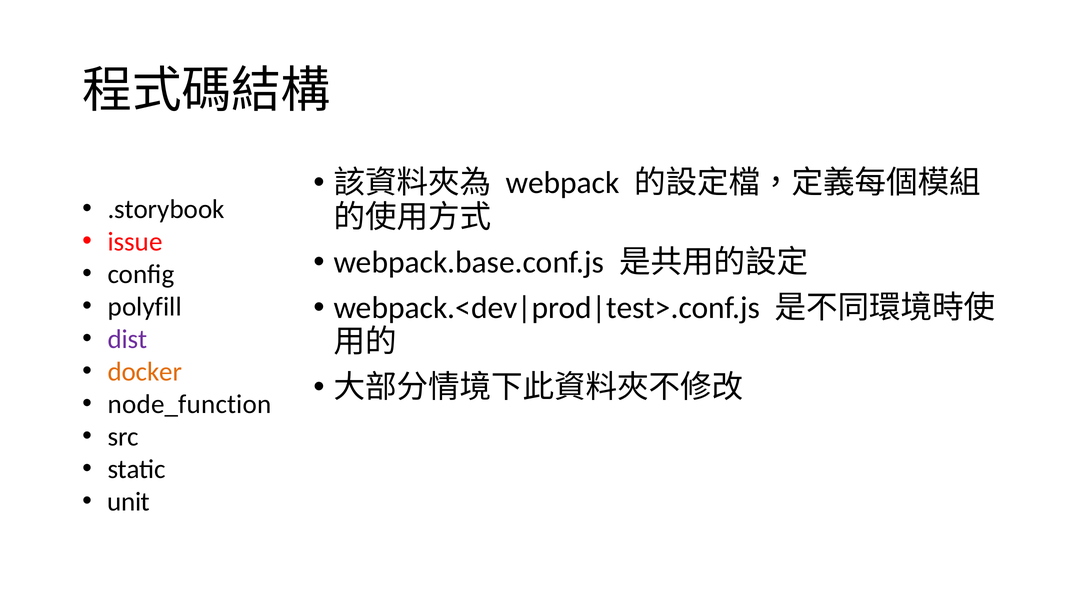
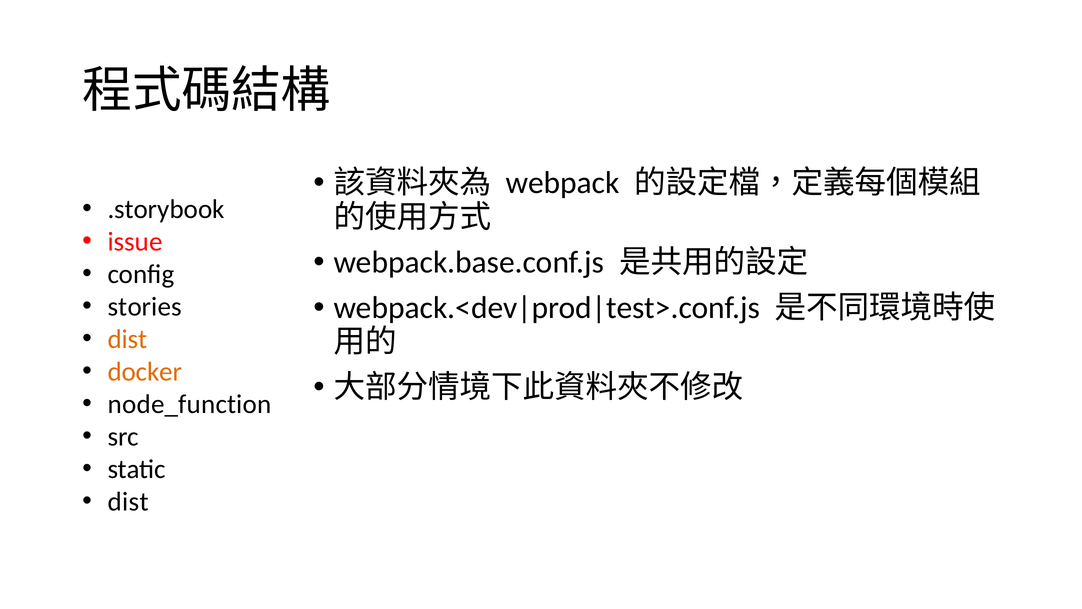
polyfill: polyfill -> stories (145, 307)
dist colour: purple -> orange (128, 339)
unit: unit -> dist (128, 501)
